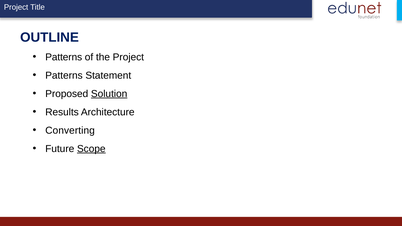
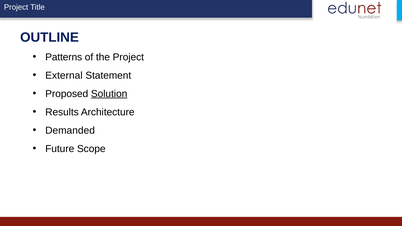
Patterns: Patterns -> External (64, 75)
Converting: Converting -> Demanded (70, 130)
Scope underline: present -> none (91, 149)
